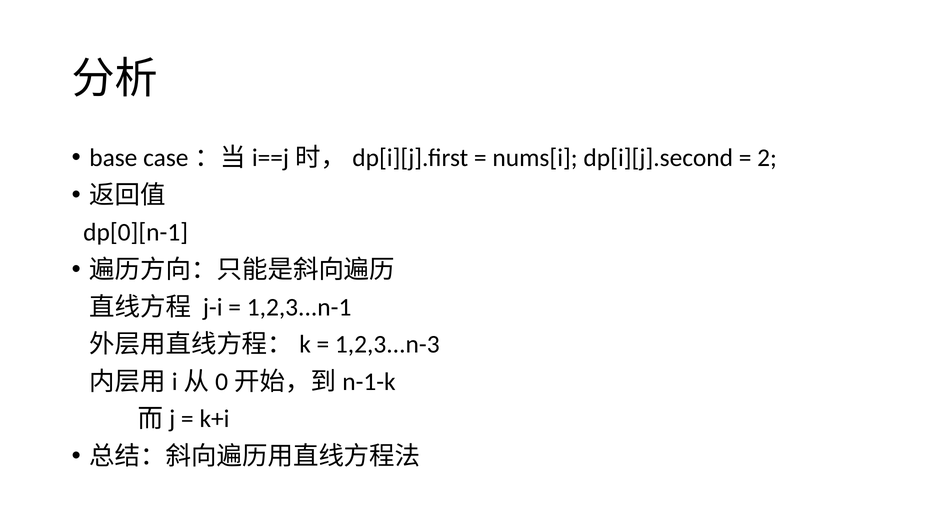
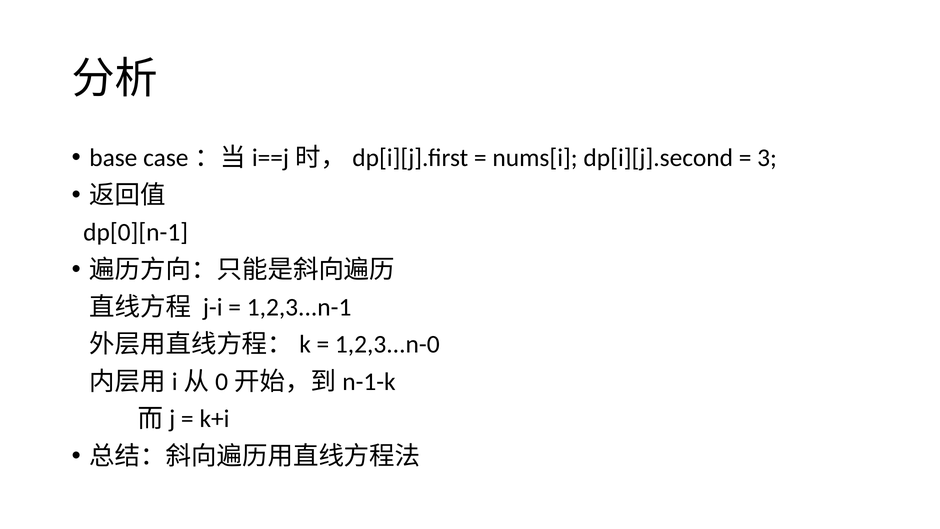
2: 2 -> 3 (767, 158)
1,2,3...n-3: 1,2,3...n-3 -> 1,2,3...n-0 (387, 344)
